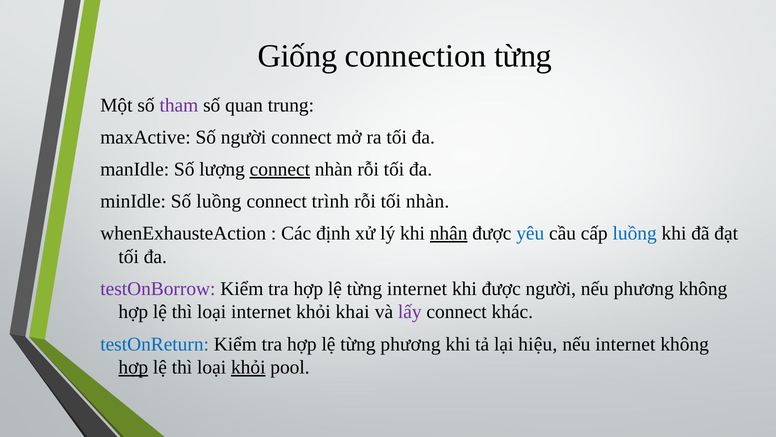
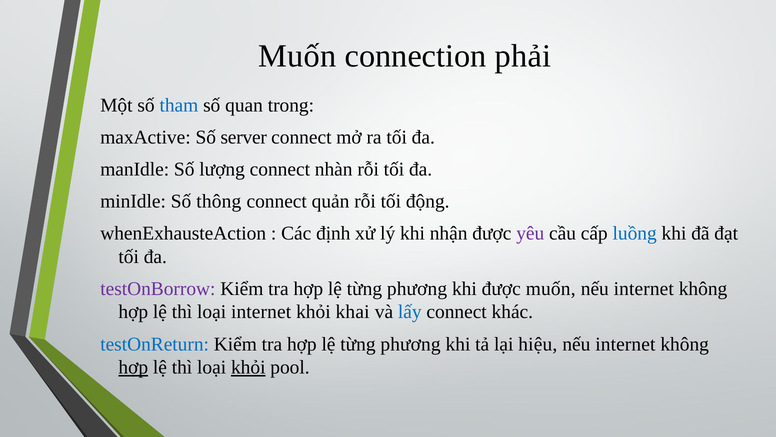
Giống: Giống -> Muốn (297, 56)
connection từng: từng -> phải (523, 56)
tham colour: purple -> blue (179, 105)
trung: trung -> trong (291, 105)
Số người: người -> server (244, 137)
connect underline: present -> none (280, 169)
Số luồng: luồng -> thông (219, 201)
trình: trình -> quản (331, 201)
tối nhàn: nhàn -> động (428, 201)
nhận underline: present -> none (449, 233)
yêu colour: blue -> purple (530, 233)
internet: internet -> phương (417, 288)
được người: người -> muốn (551, 288)
phương: phương -> internet (644, 288)
lấy colour: purple -> blue (410, 312)
